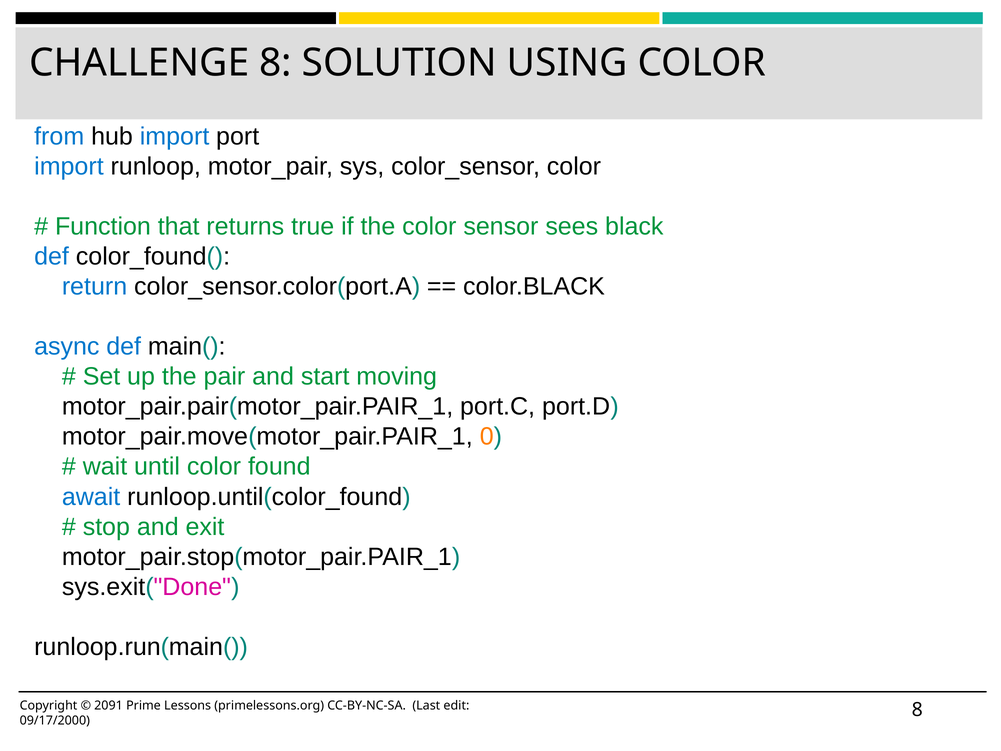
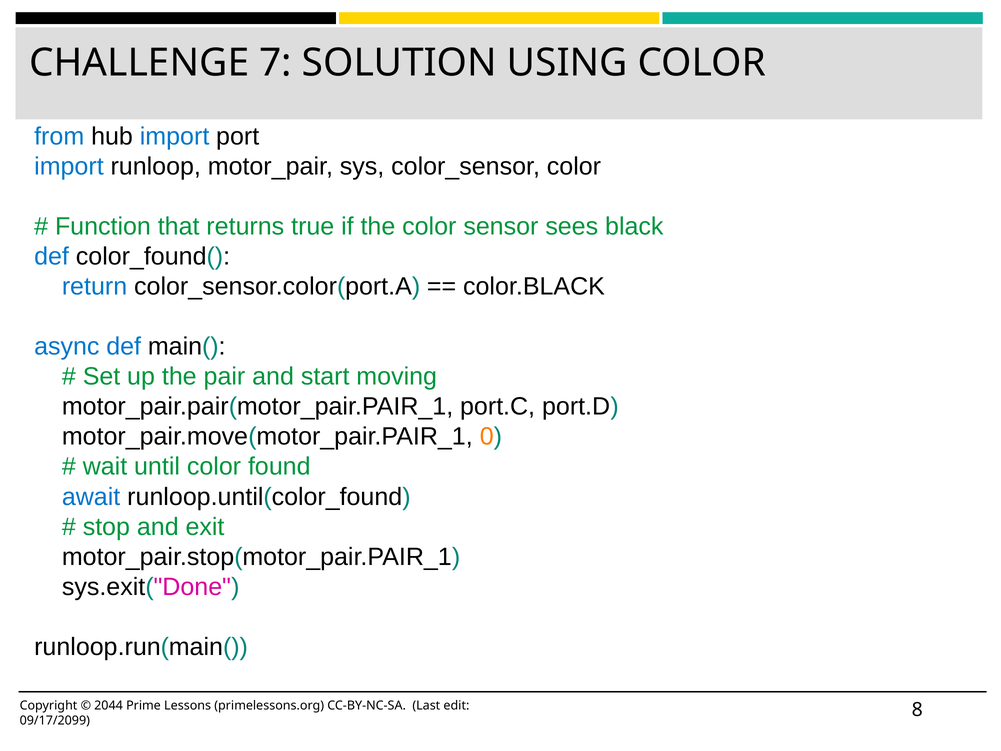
CHALLENGE 8: 8 -> 7 (276, 63)
2091: 2091 -> 2044 (109, 705)
09/17/2000: 09/17/2000 -> 09/17/2099 (55, 720)
